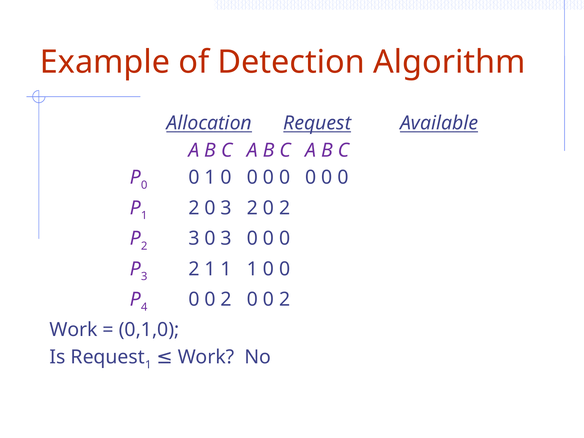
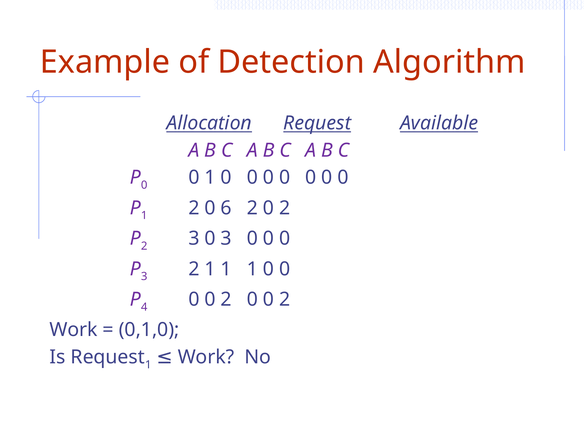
2 0 3: 3 -> 6 (226, 208)
